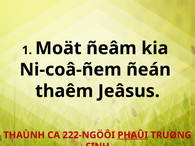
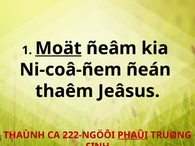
Moät underline: none -> present (58, 48)
